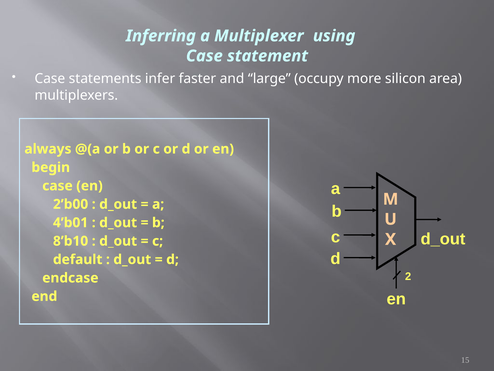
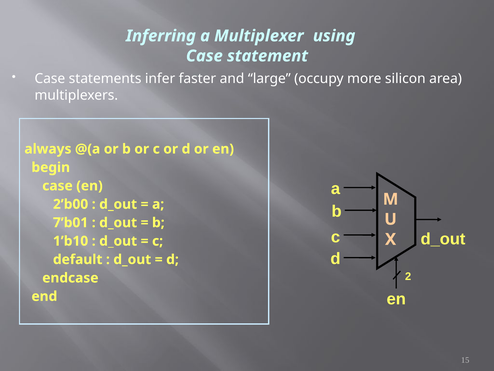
4’b01: 4’b01 -> 7’b01 (71, 222)
8’b10: 8’b10 -> 1’b10 (71, 241)
